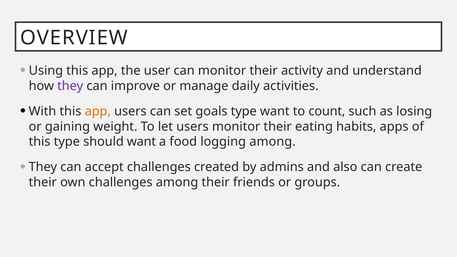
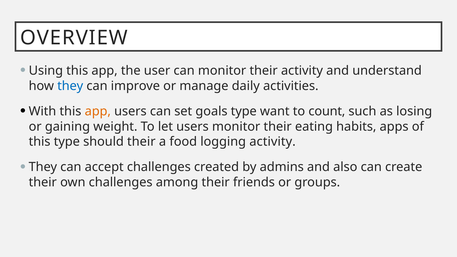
they colour: purple -> blue (70, 86)
should want: want -> their (141, 142)
logging among: among -> activity (273, 142)
